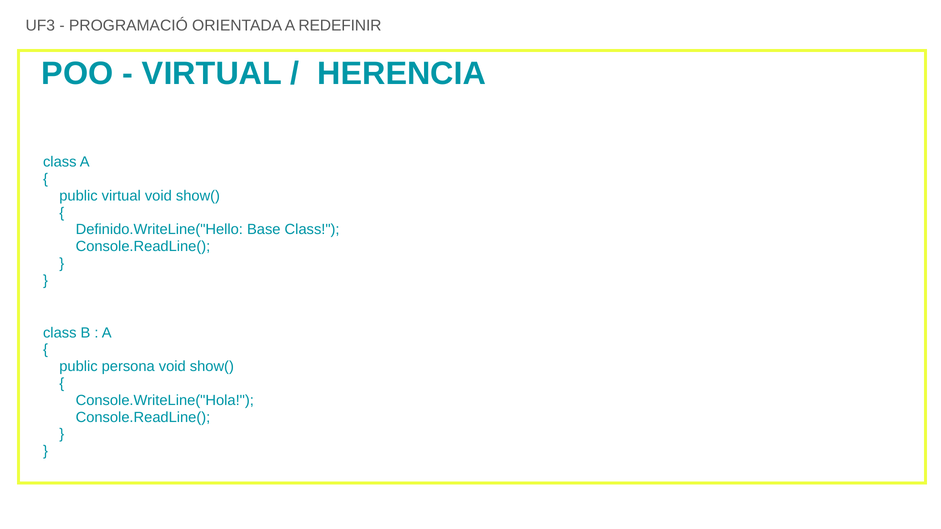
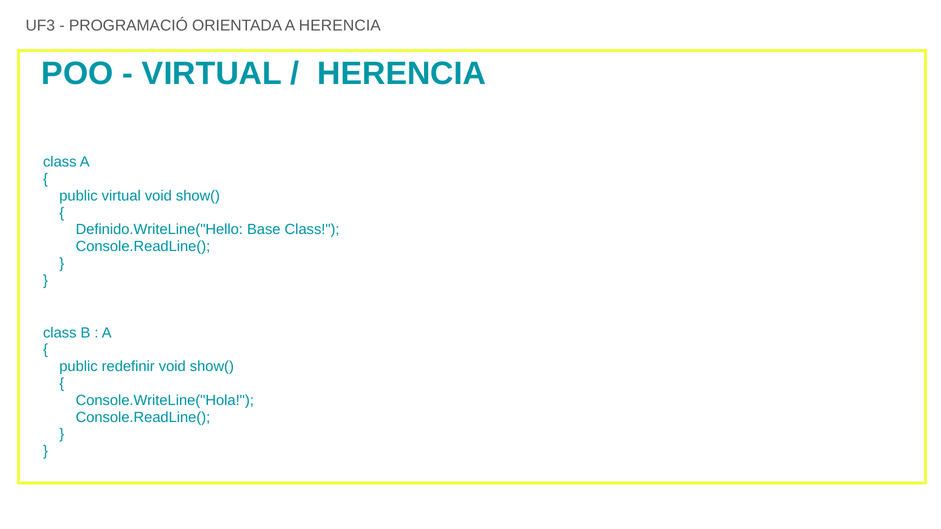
A REDEFINIR: REDEFINIR -> HERENCIA (340, 26)
persona: persona -> redefinir (128, 367)
